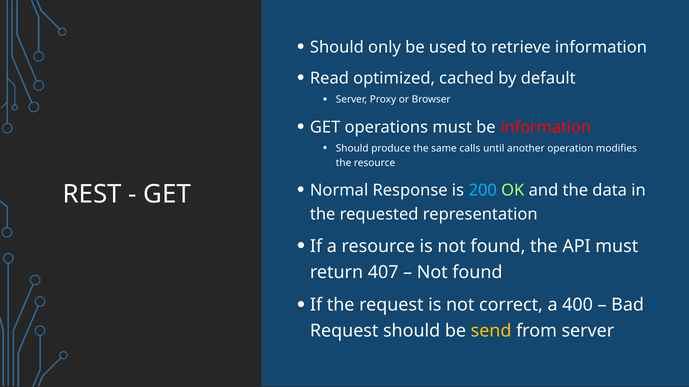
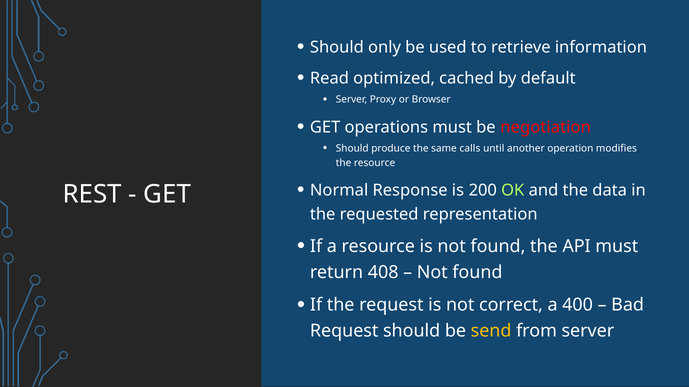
be information: information -> negotiation (546, 127)
200 colour: light blue -> white (483, 191)
407: 407 -> 408 (383, 272)
